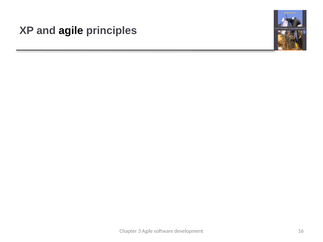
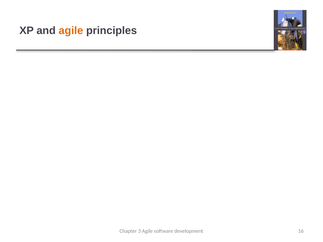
agile colour: black -> orange (71, 31)
